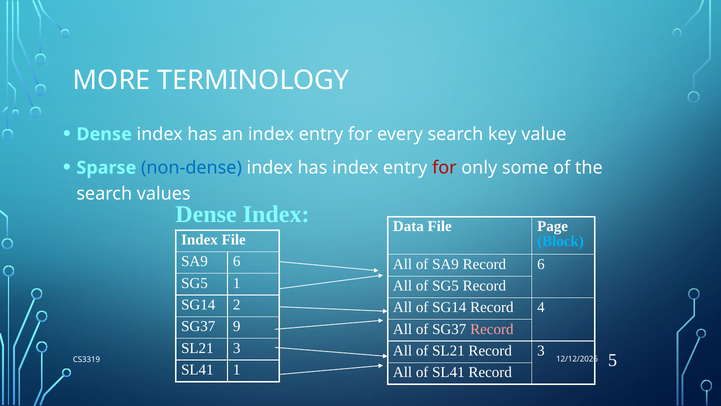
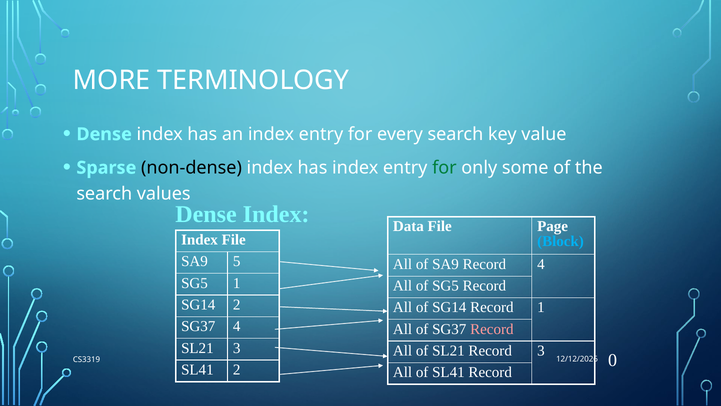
non-dense colour: blue -> black (191, 168)
for colour: red -> green (444, 168)
SA9 6: 6 -> 5 (237, 261)
Record 6: 6 -> 4 (541, 264)
Record 4: 4 -> 1 (541, 307)
SG37 9: 9 -> 4 (237, 326)
5: 5 -> 0 (613, 360)
SL41 1: 1 -> 2 (237, 369)
